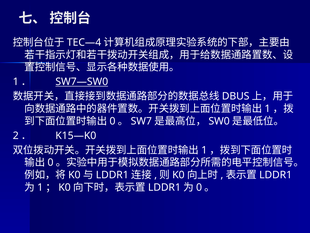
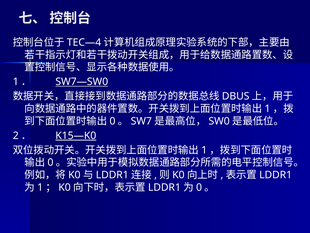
K15—K0 underline: none -> present (76, 135)
